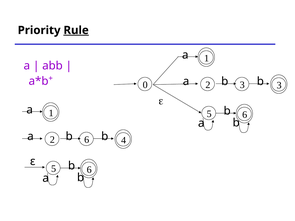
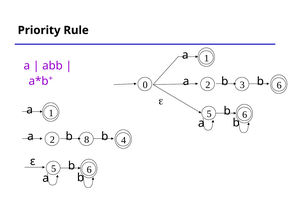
Rule underline: present -> none (76, 30)
3 3: 3 -> 6 (279, 85)
2 6: 6 -> 8 (87, 140)
